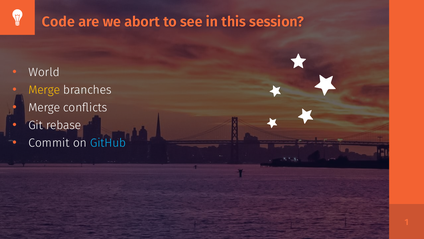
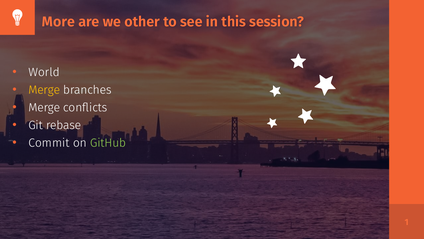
Code: Code -> More (59, 22)
abort: abort -> other (142, 22)
GitHub colour: light blue -> light green (108, 143)
